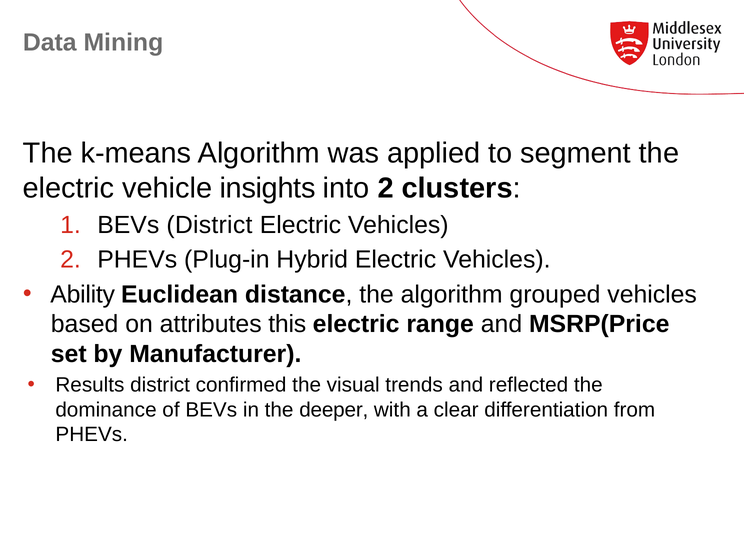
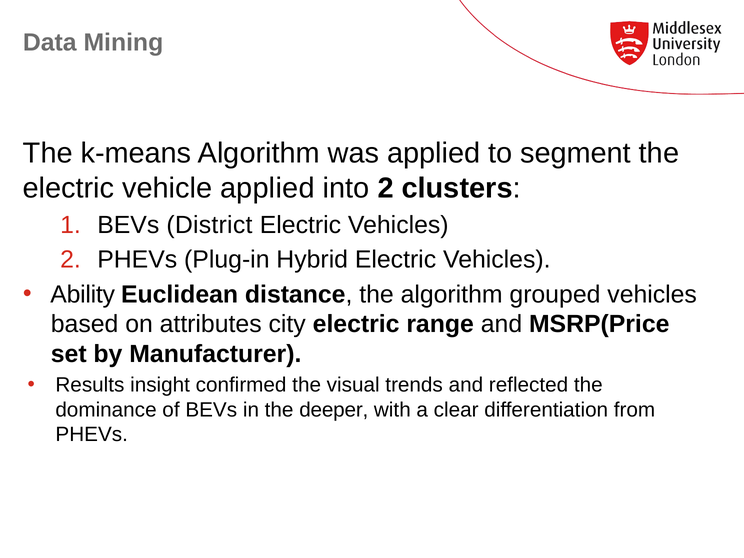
vehicle insights: insights -> applied (267, 188)
this: this -> city (287, 324)
Results district: district -> insight (160, 385)
